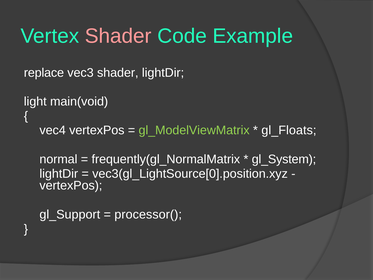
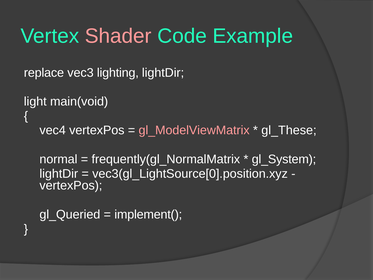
vec3 shader: shader -> lighting (118, 73)
gl_ModelViewMatrix colour: light green -> pink (194, 130)
gl_Floats: gl_Floats -> gl_These (289, 130)
gl_Support: gl_Support -> gl_Queried (70, 214)
processor(: processor( -> implement( (148, 214)
